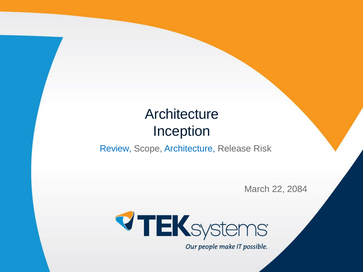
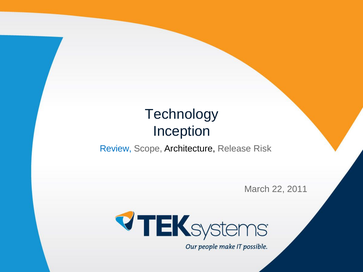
Architecture: Architecture -> Technology (182, 114)
Architecture colour: blue -> black (190, 149)
2084: 2084 -> 2011 (297, 189)
